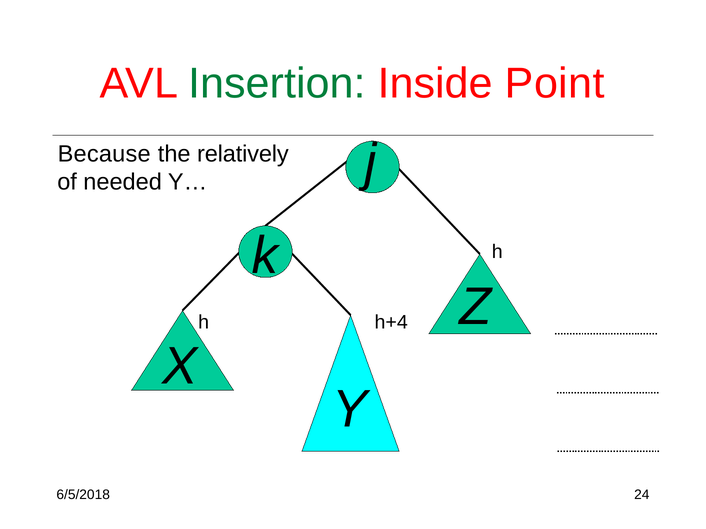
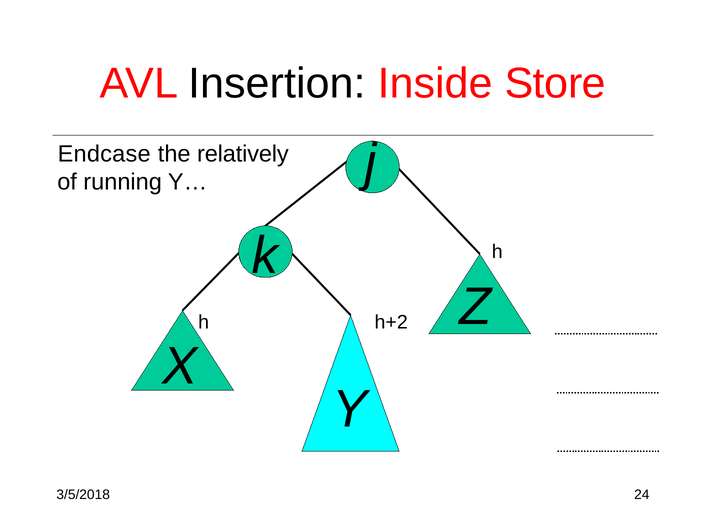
Insertion colour: green -> black (277, 84)
Point: Point -> Store (555, 84)
Because: Because -> Endcase (104, 154)
needed: needed -> running (123, 182)
h+4: h+4 -> h+2 (391, 323)
6/5/2018: 6/5/2018 -> 3/5/2018 (83, 495)
